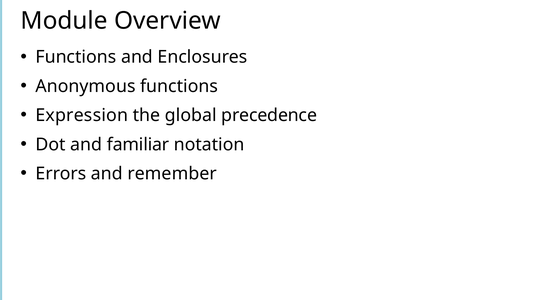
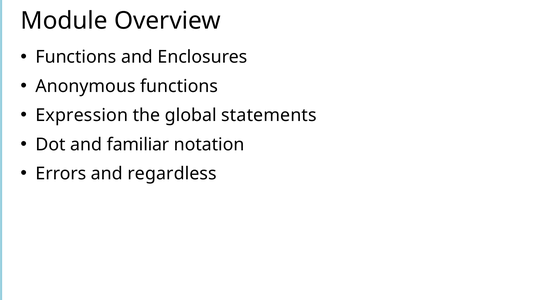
precedence: precedence -> statements (269, 115)
remember: remember -> regardless (172, 174)
